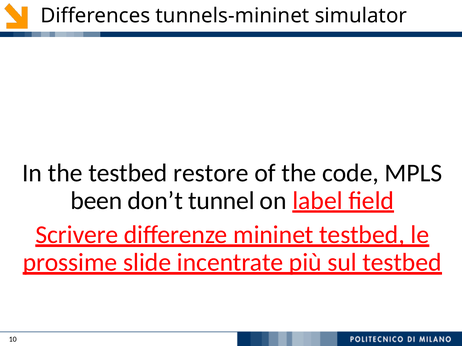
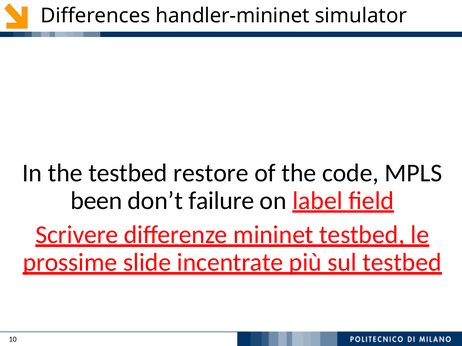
tunnels-mininet: tunnels-mininet -> handler-mininet (233, 16)
tunnel: tunnel -> failure (221, 201)
